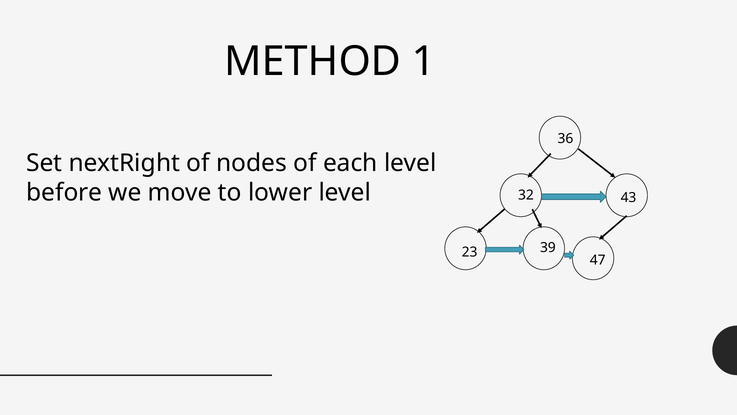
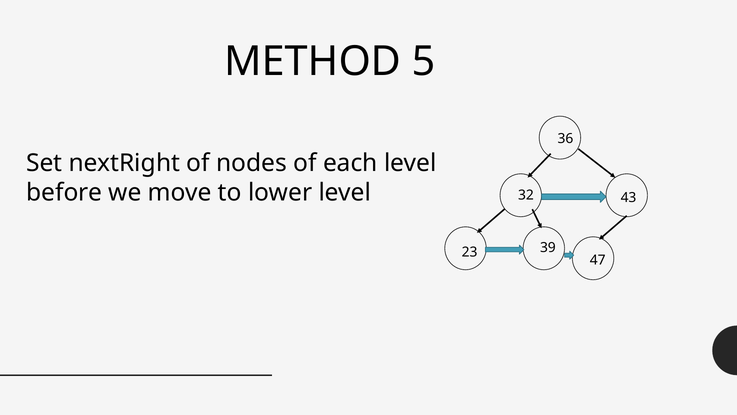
1: 1 -> 5 (424, 62)
